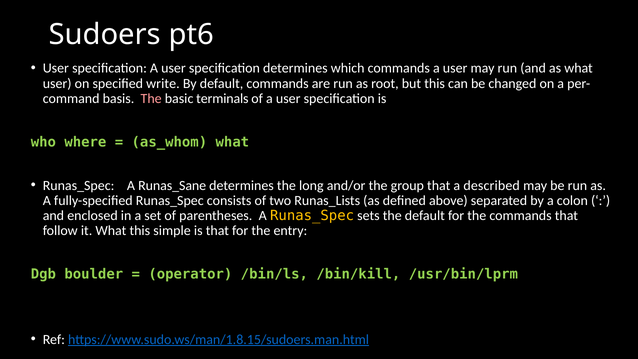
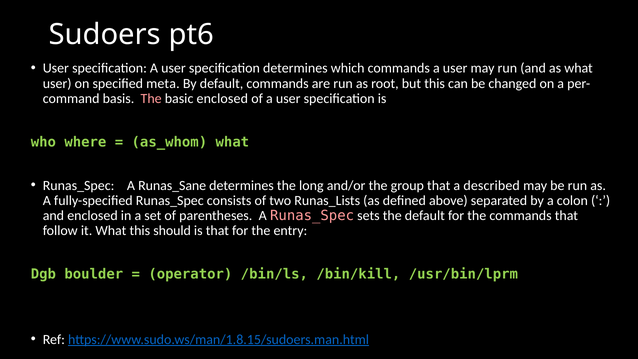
write: write -> meta (163, 83)
basic terminals: terminals -> enclosed (222, 98)
Runas_Spec colour: yellow -> pink (312, 215)
simple: simple -> should (172, 231)
